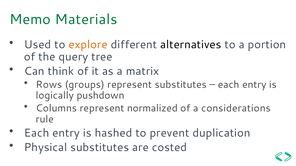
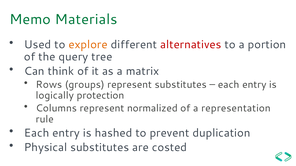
alternatives colour: black -> red (191, 45)
pushdown: pushdown -> protection (100, 96)
considerations: considerations -> representation (236, 109)
